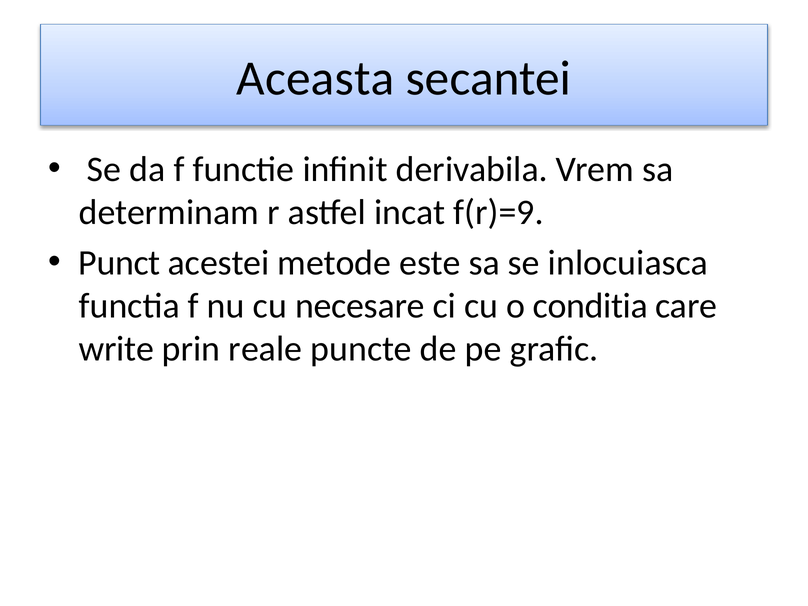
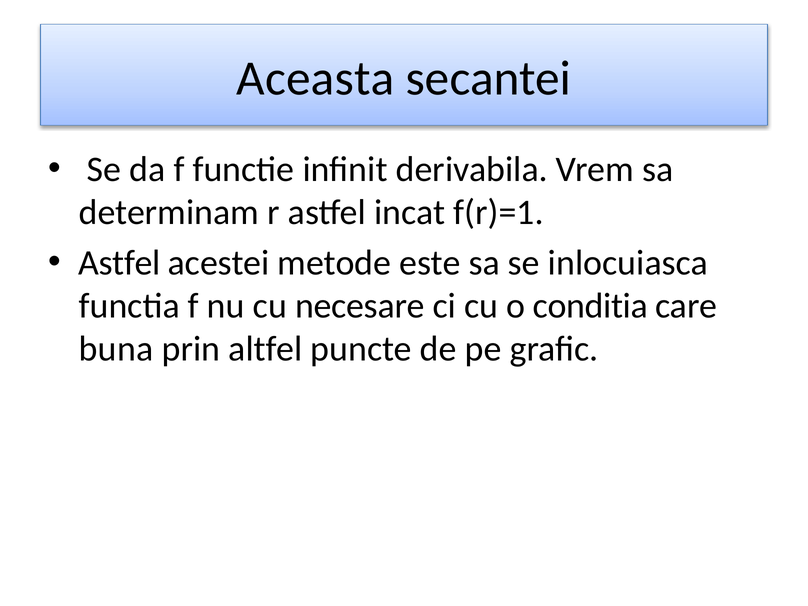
f(r)=9: f(r)=9 -> f(r)=1 (498, 213)
Punct: Punct -> Astfel (119, 263)
write: write -> buna (116, 349)
reale: reale -> altfel (265, 349)
